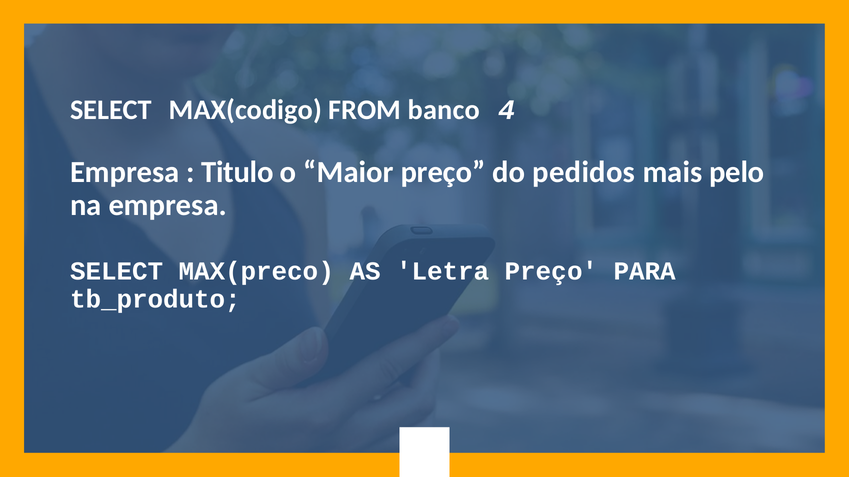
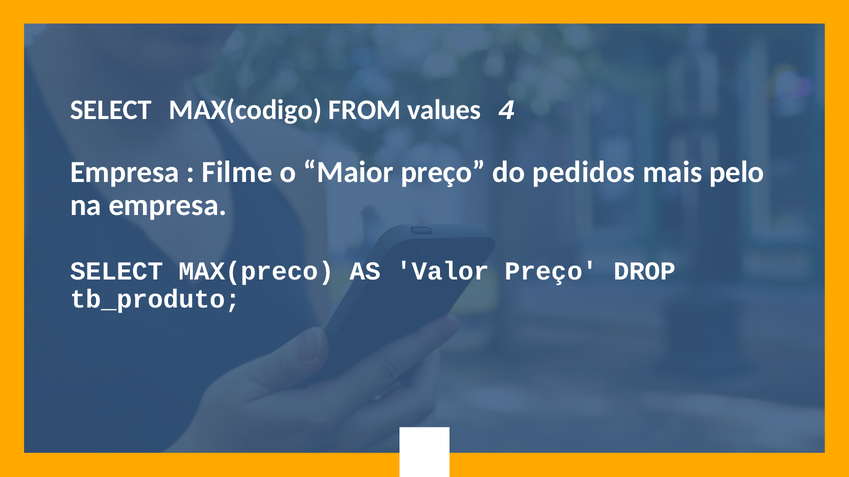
banco: banco -> values (444, 110)
Titulo: Titulo -> Filme (237, 172)
Letra: Letra -> Valor (443, 272)
PARA: PARA -> DROP (645, 272)
